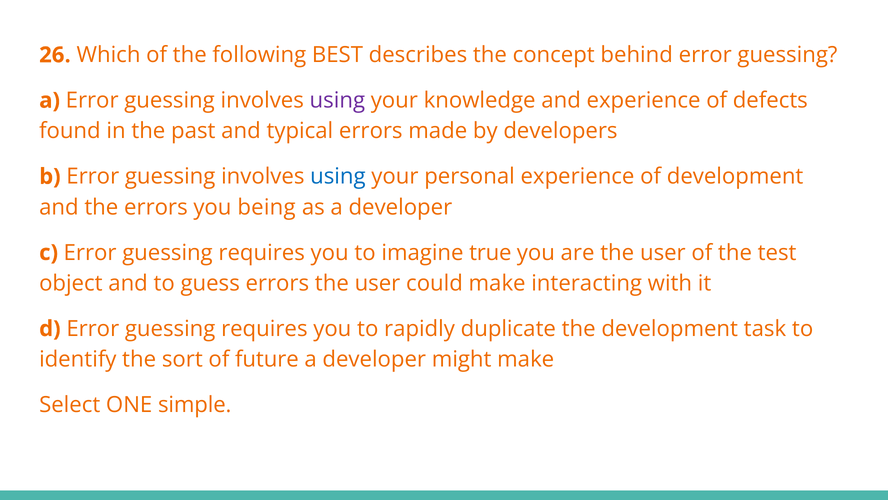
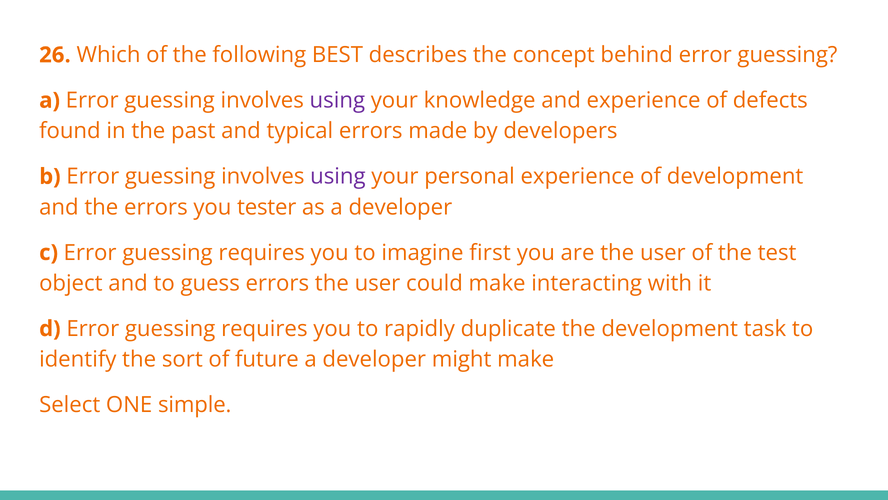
using colour: blue -> purple (338, 176)
being: being -> tester (267, 207)
true: true -> first (490, 252)
